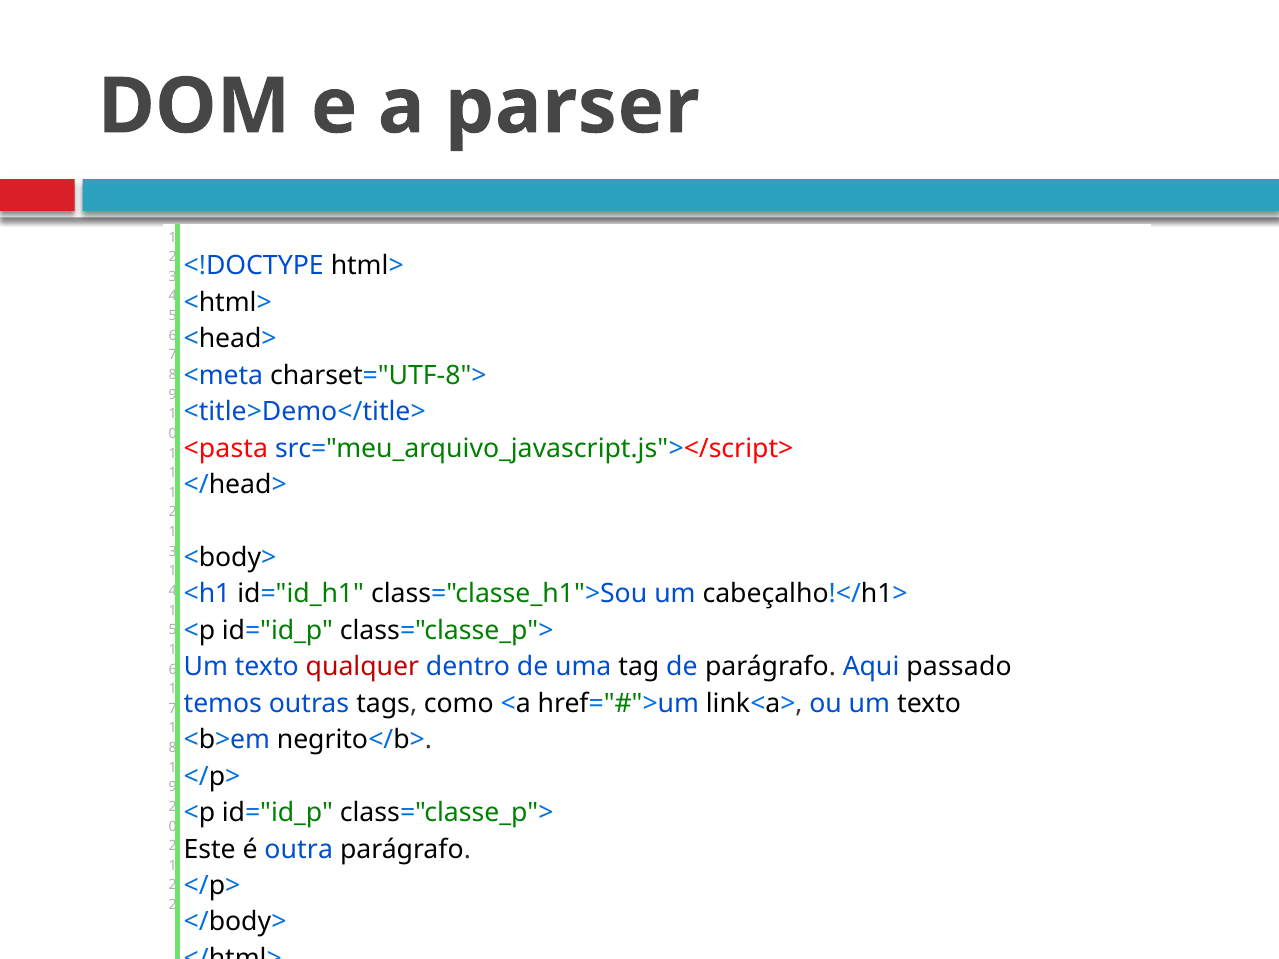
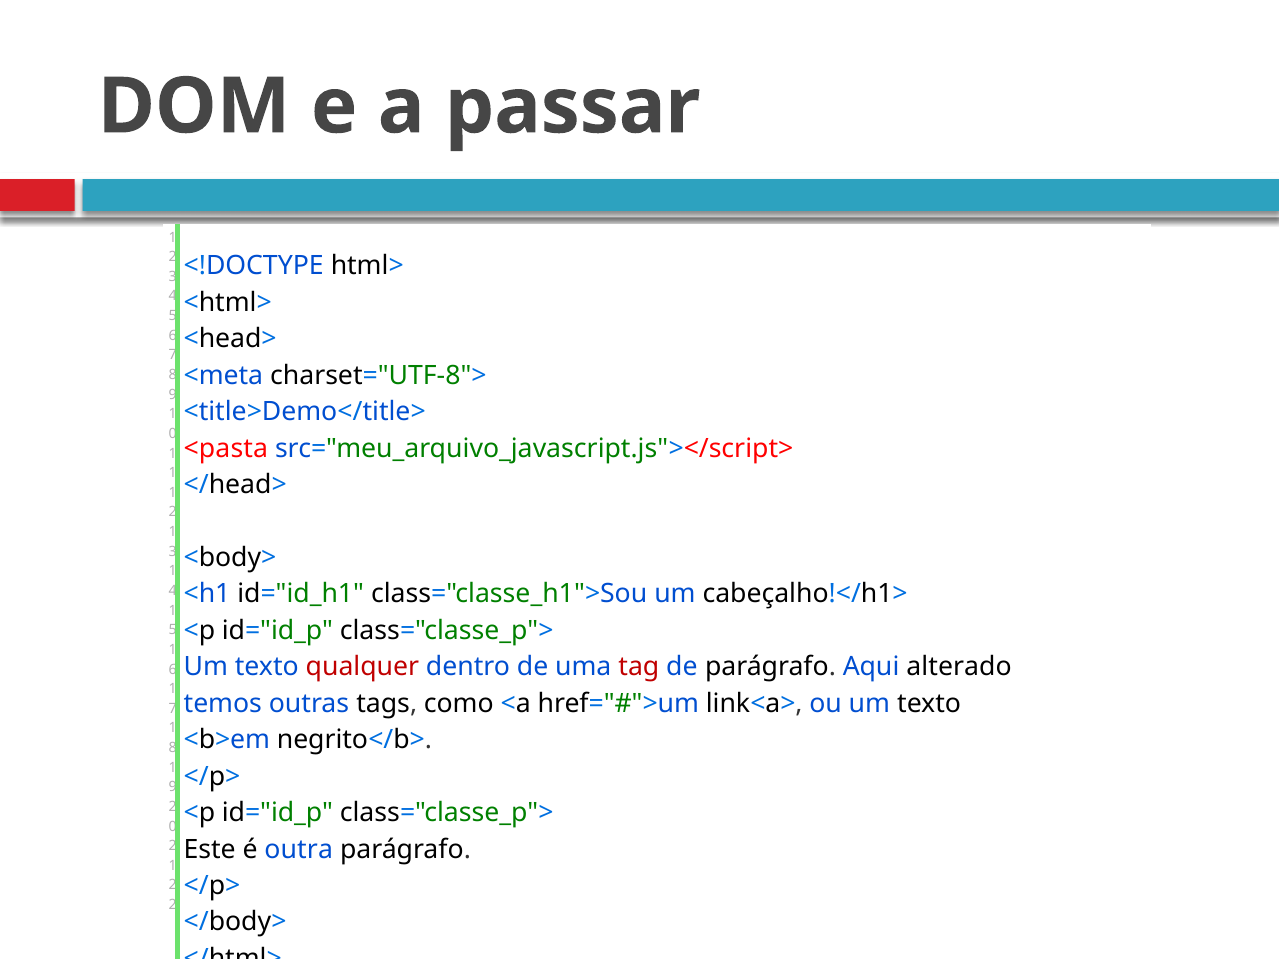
parser: parser -> passar (573, 107)
tag colour: black -> red (639, 667)
passado: passado -> alterado (959, 667)
